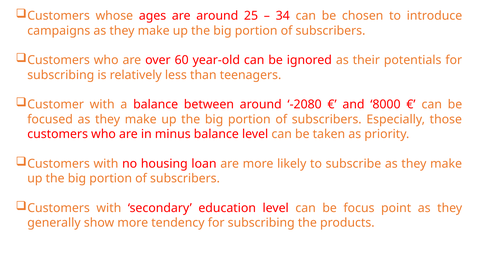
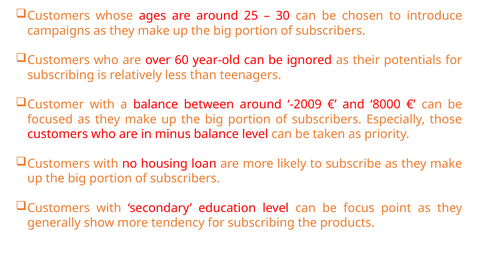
34: 34 -> 30 (283, 16)
-2080: -2080 -> -2009 (305, 104)
